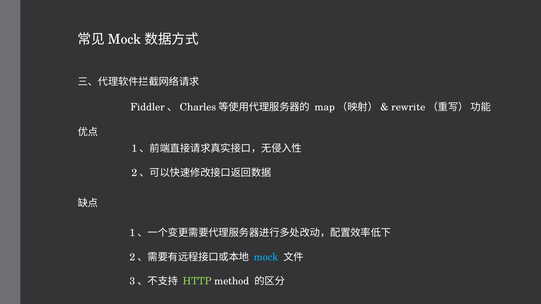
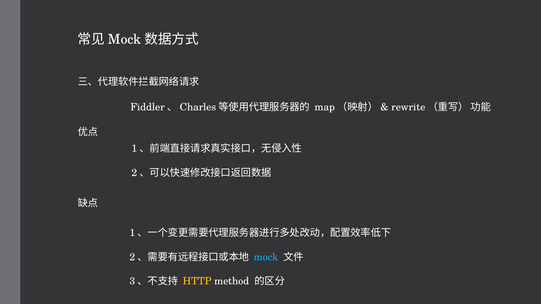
HTTP colour: light green -> yellow (197, 282)
